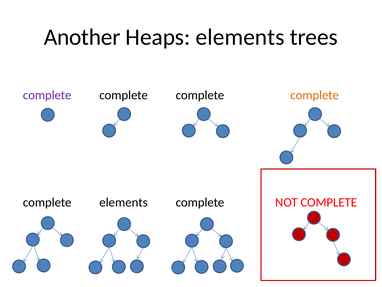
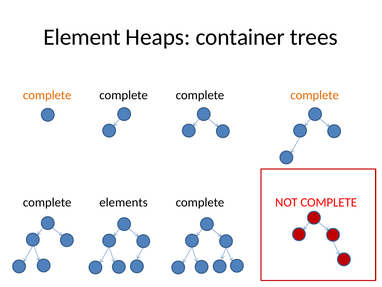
Another: Another -> Element (82, 37)
Heaps elements: elements -> container (240, 37)
complete colour: purple -> orange (47, 95)
